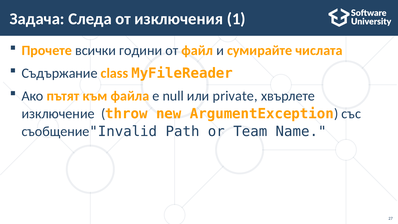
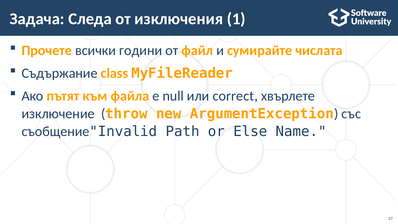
private: private -> correct (235, 96)
Team: Team -> Else (250, 131)
